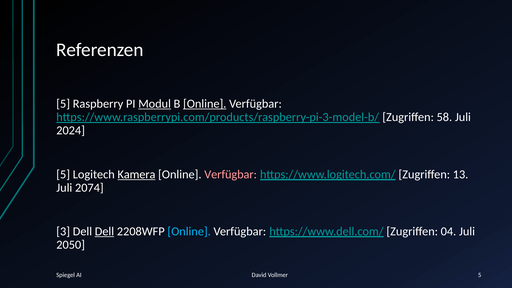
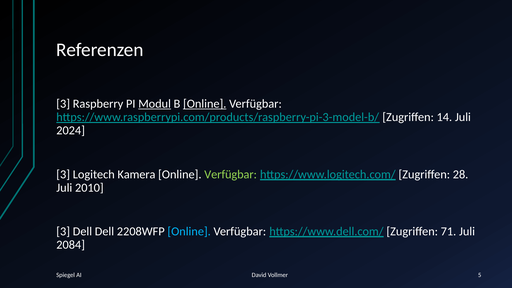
5: 5 -> 3 (63, 104)
58: 58 -> 14 (444, 117)
5: 5 -> 3 (63, 174)
Kamera underline: present -> none (136, 174)
Verfügbar colour: pink -> light green (231, 174)
13: 13 -> 28 (461, 174)
2074: 2074 -> 2010 (89, 188)
Dell underline: present -> none (104, 231)
04: 04 -> 71 (448, 231)
2050: 2050 -> 2084 (71, 245)
